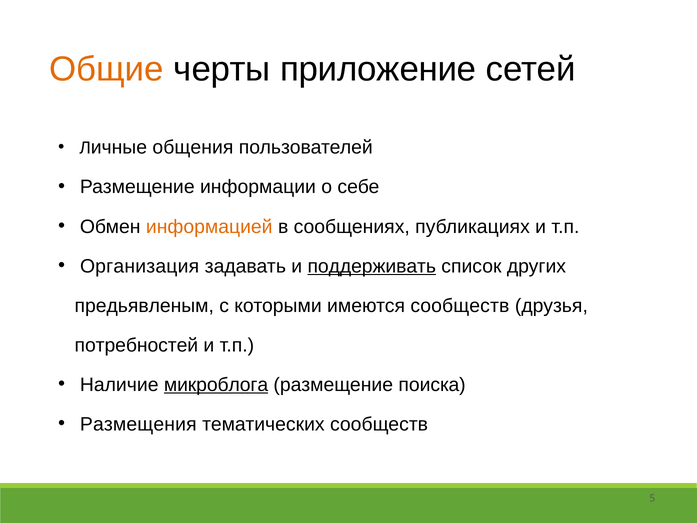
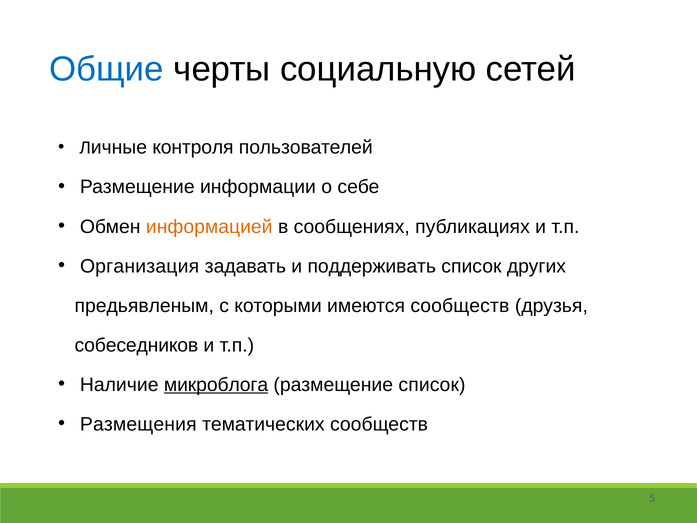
Общие colour: orange -> blue (106, 69)
приложение: приложение -> социальную (378, 69)
общения: общения -> контроля (193, 148)
поддерживать underline: present -> none (372, 266)
потребностей: потребностей -> собеседников (136, 345)
размещение поиска: поиска -> список (432, 384)
